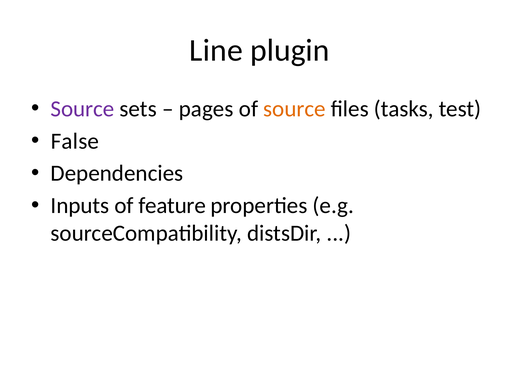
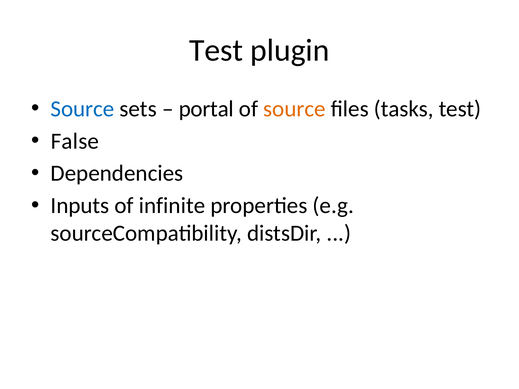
Line: Line -> Test (216, 50)
Source colour: purple -> blue (83, 109)
pages: pages -> portal (206, 109)
feature: feature -> infinite (172, 206)
